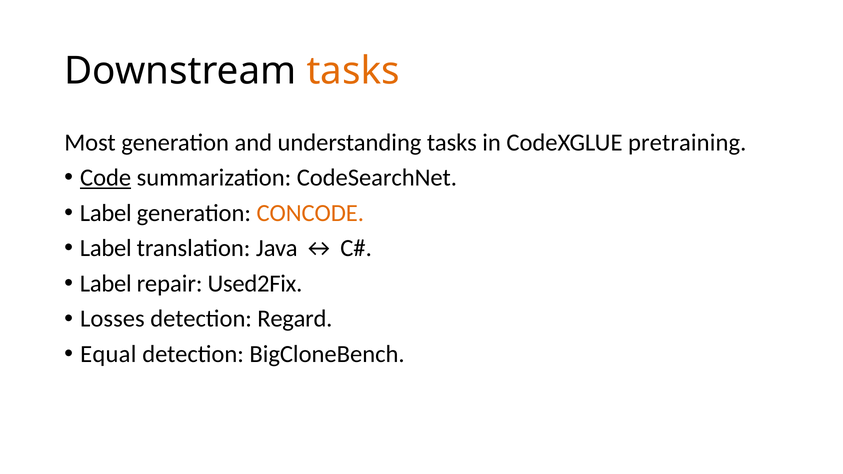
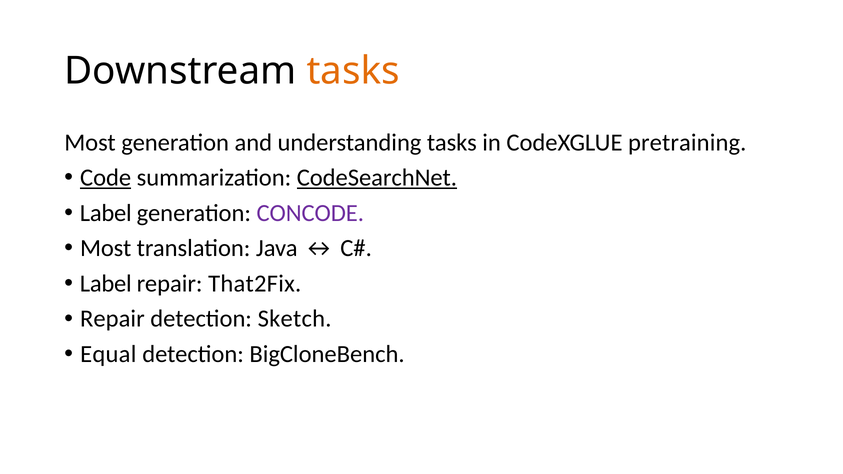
CodeSearchNet underline: none -> present (377, 178)
CONCODE colour: orange -> purple (310, 213)
Label: Label -> Most (106, 248)
Used2Fix: Used2Fix -> That2Fix (255, 284)
Losses: Losses -> Repair (112, 319)
Regard: Regard -> Sketch (295, 319)
